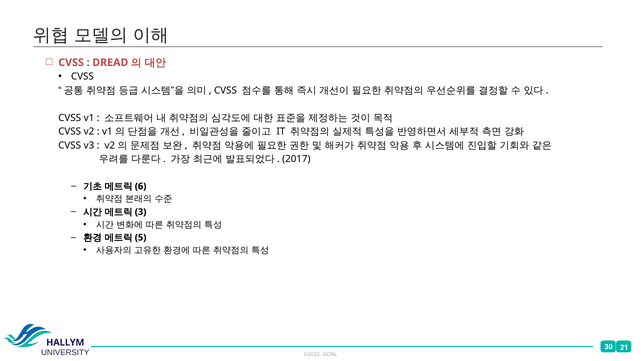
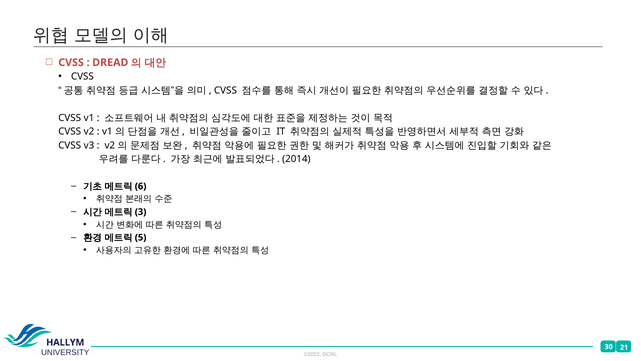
2017: 2017 -> 2014 (296, 159)
